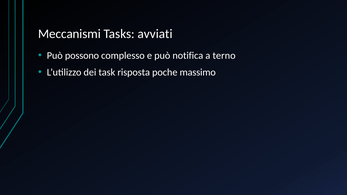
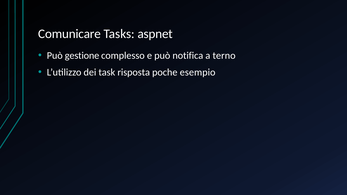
Meccanismi: Meccanismi -> Comunicare (69, 34)
avviati: avviati -> aspnet (155, 34)
possono: possono -> gestione (82, 56)
massimo: massimo -> esempio (198, 72)
